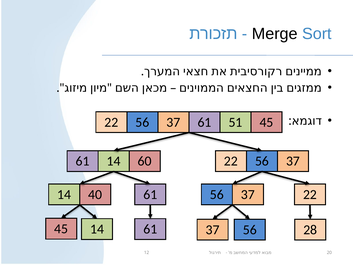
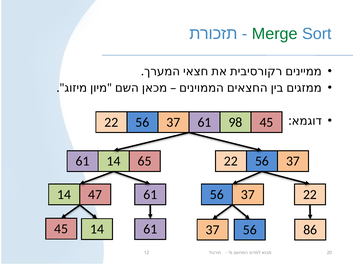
Merge colour: black -> green (275, 34)
51: 51 -> 98 (235, 122)
60: 60 -> 65 (145, 161)
40: 40 -> 47 (95, 194)
28: 28 -> 86 (310, 230)
